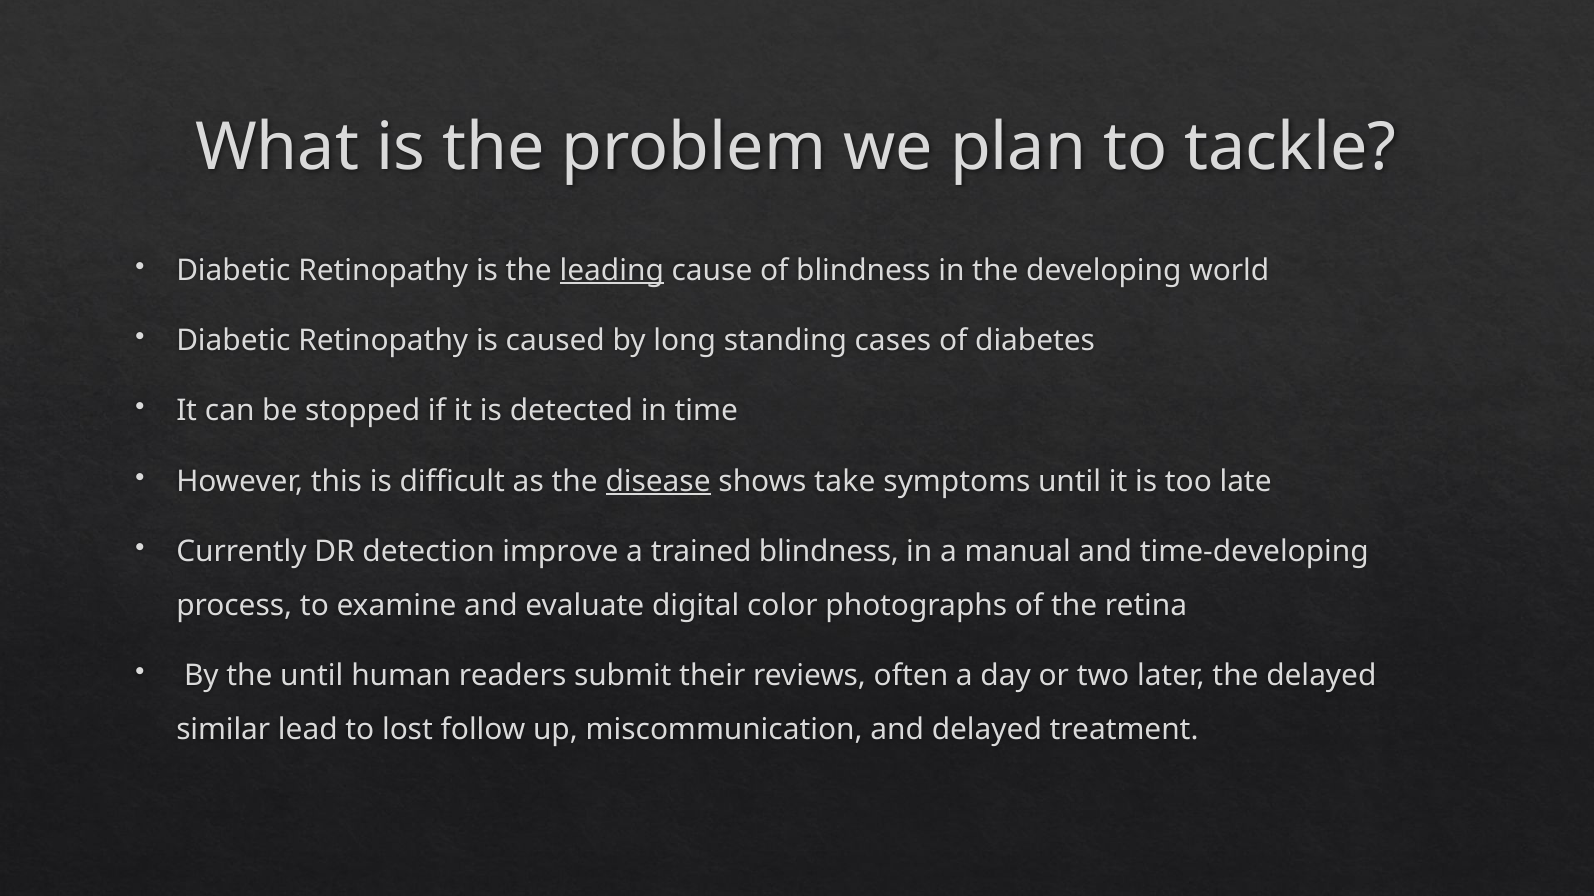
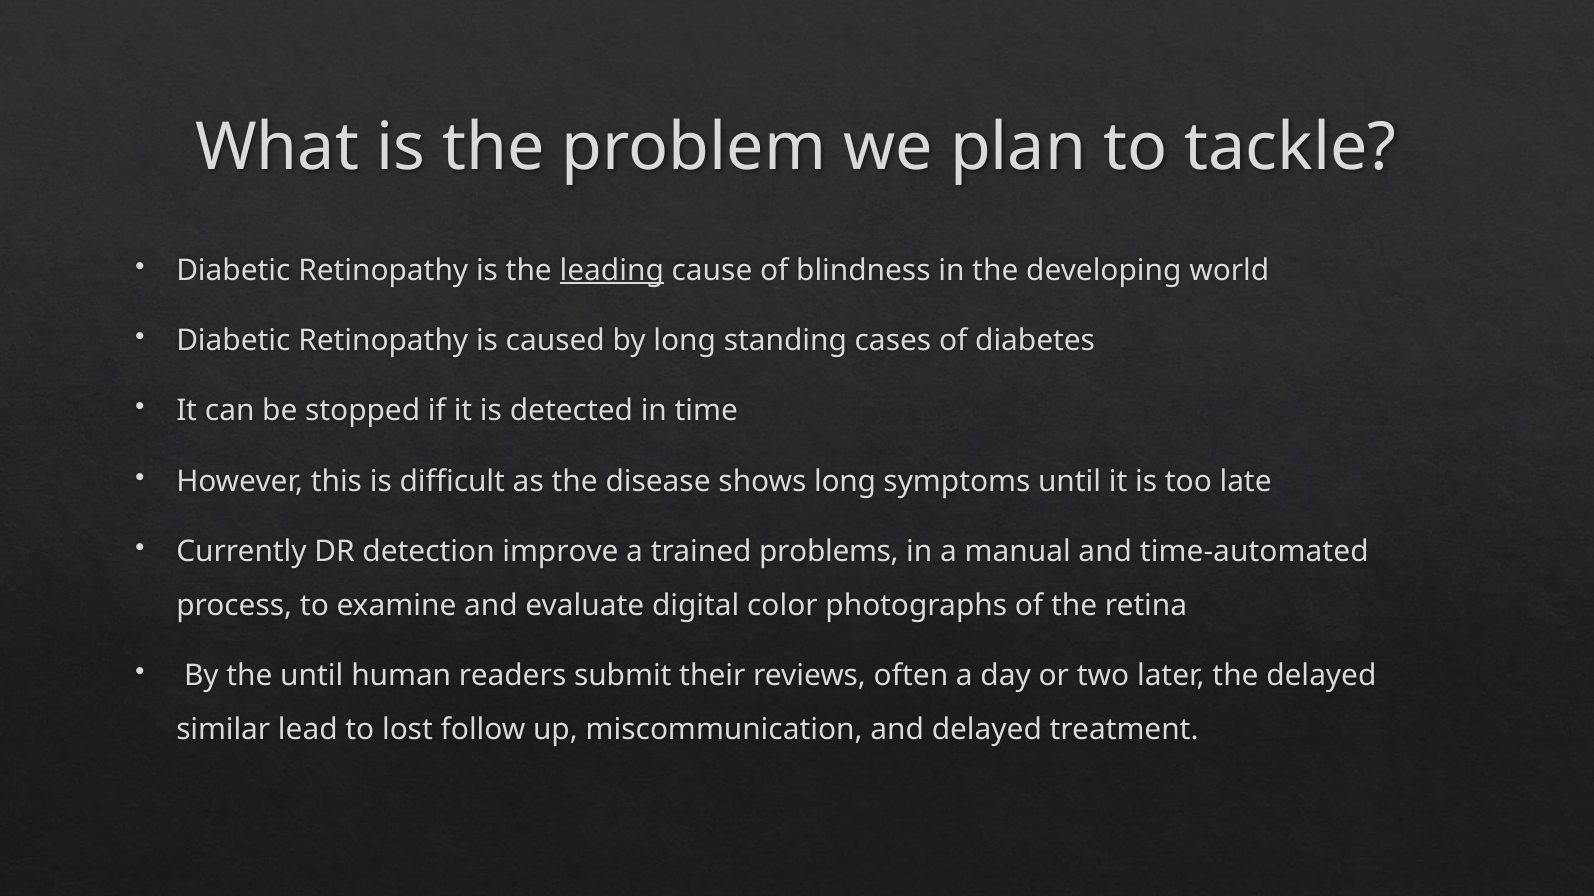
disease underline: present -> none (658, 482)
shows take: take -> long (845, 482)
trained blindness: blindness -> problems (829, 552)
time-developing: time-developing -> time-automated (1254, 552)
